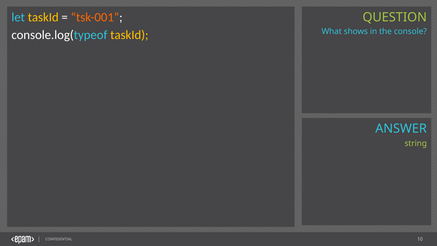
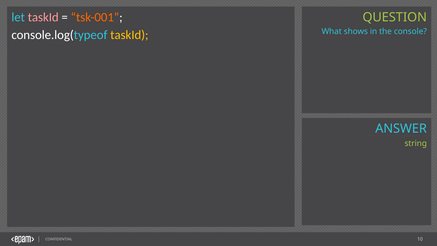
taskId colour: yellow -> pink (43, 17)
